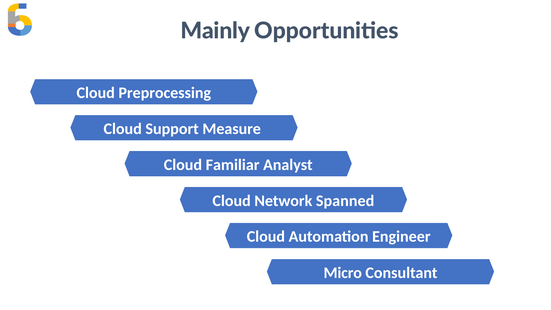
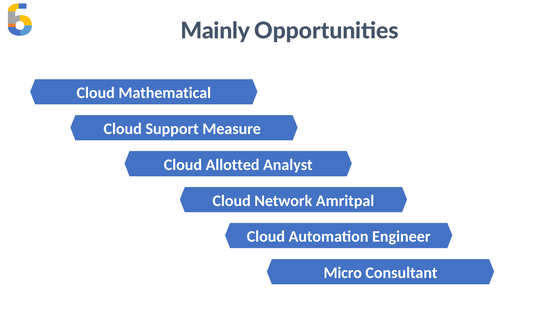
Preprocessing: Preprocessing -> Mathematical (165, 93)
Familiar: Familiar -> Allotted (233, 165)
Spanned: Spanned -> Amritpal (345, 201)
